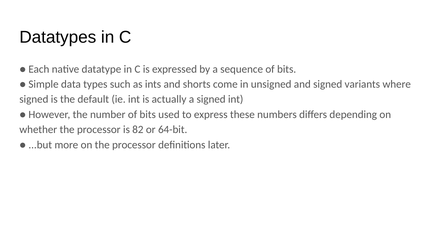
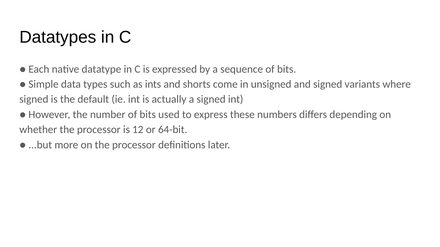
82: 82 -> 12 (138, 130)
